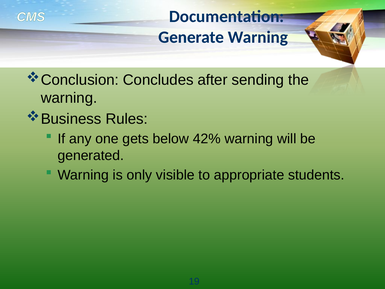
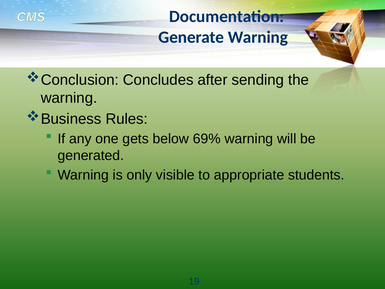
42%: 42% -> 69% (207, 139)
